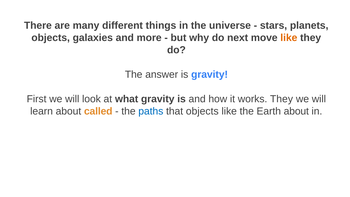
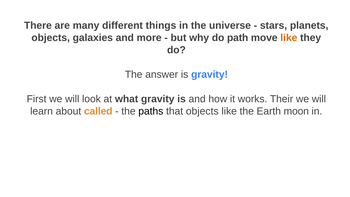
next: next -> path (238, 38)
works They: They -> Their (282, 99)
paths colour: blue -> black (151, 111)
Earth about: about -> moon (296, 111)
